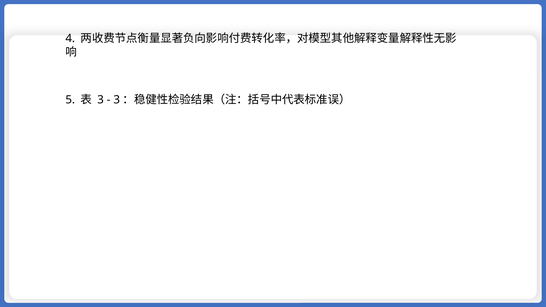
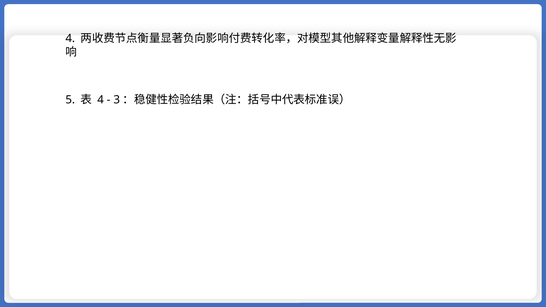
3: 3 -> 4 (101, 100)
